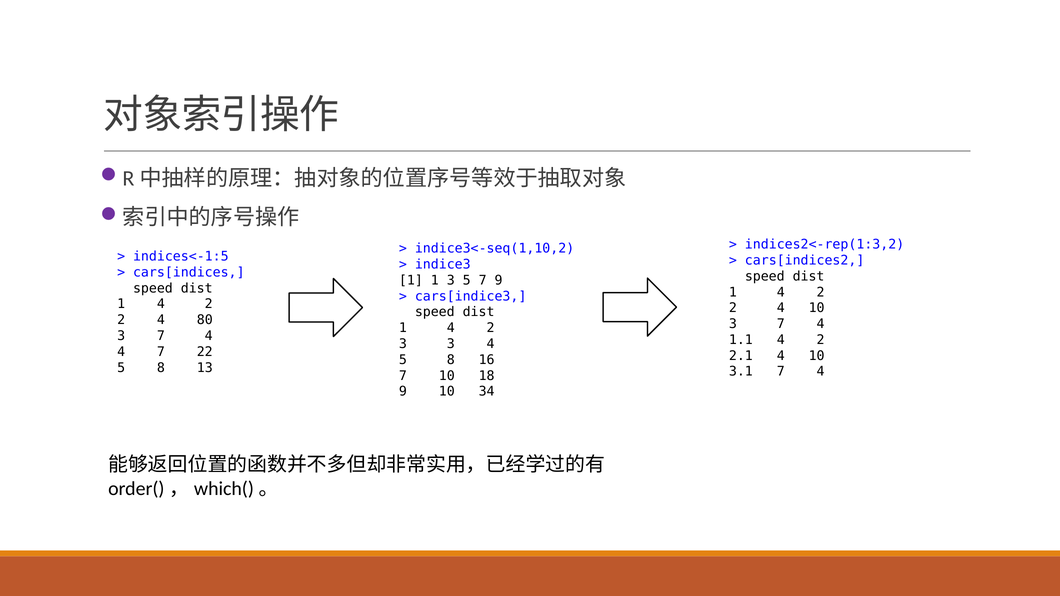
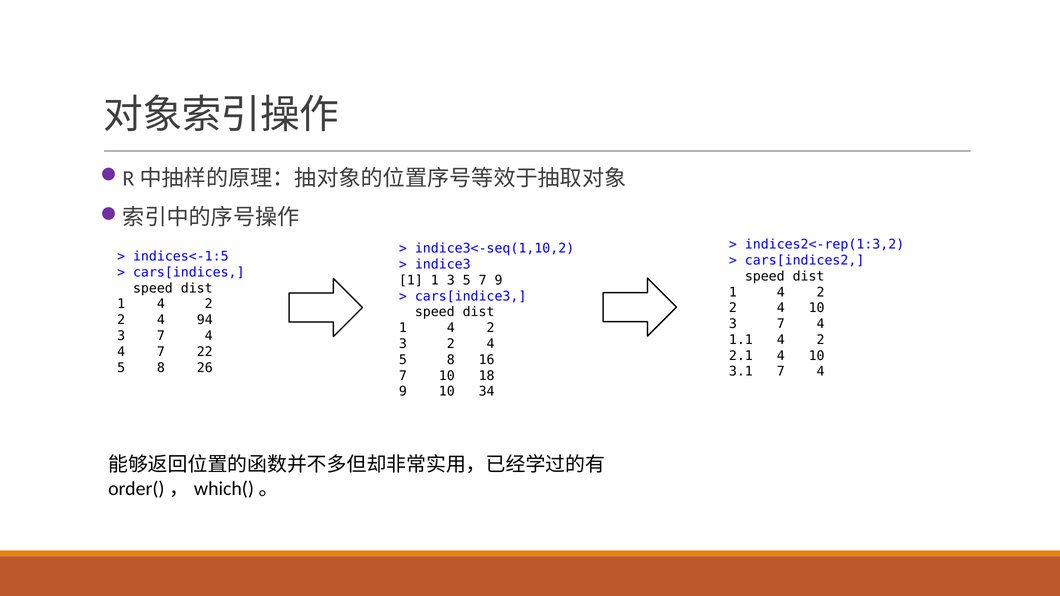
80: 80 -> 94 (205, 320)
3 3: 3 -> 2 (451, 344)
13: 13 -> 26 (205, 368)
